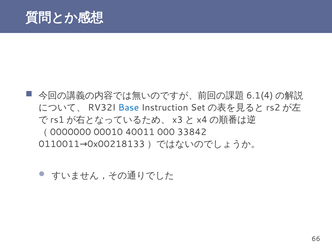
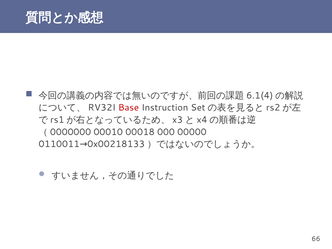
Base colour: blue -> red (129, 108)
40011: 40011 -> 00018 (140, 132)
33842: 33842 -> 00000 (192, 132)
